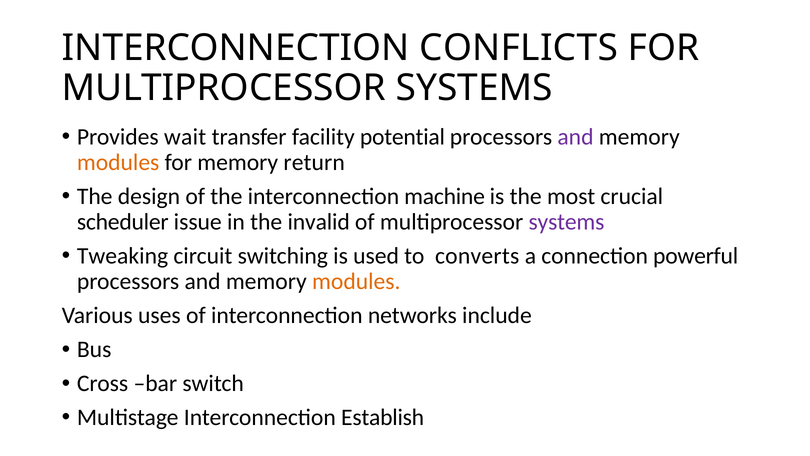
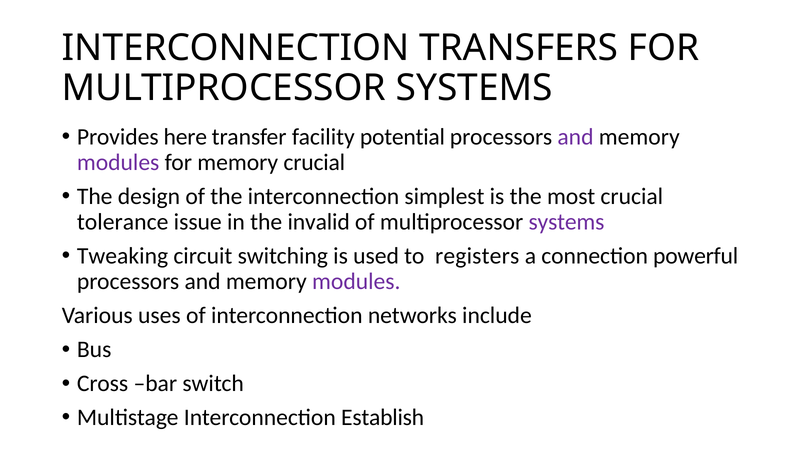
CONFLICTS: CONFLICTS -> TRANSFERS (519, 48)
wait: wait -> here (185, 137)
modules colour: orange -> purple (118, 162)
memory return: return -> crucial (314, 162)
machine: machine -> simplest (444, 196)
scheduler: scheduler -> tolerance (123, 222)
converts: converts -> registers (477, 256)
modules colour: orange -> purple (356, 281)
